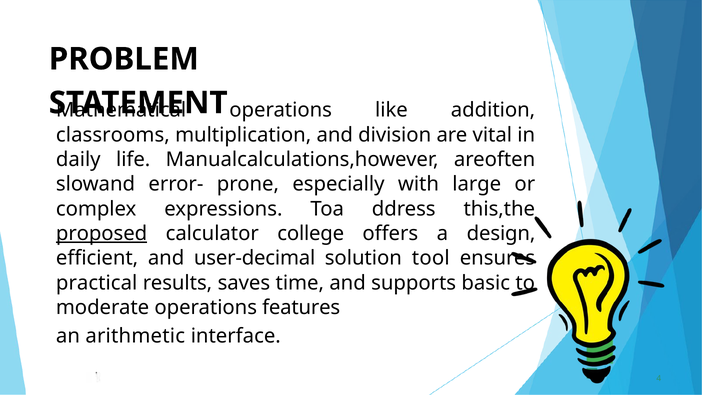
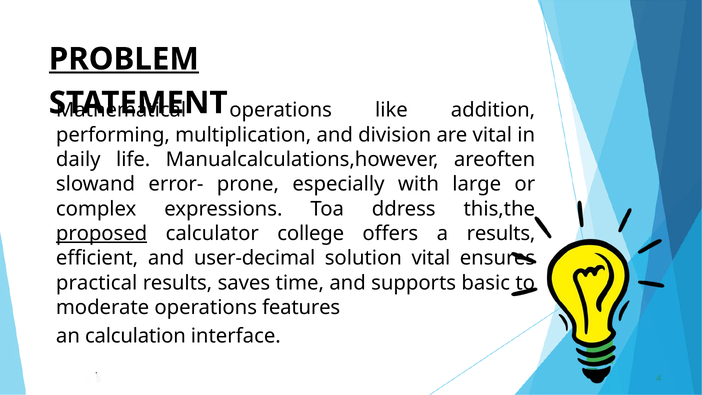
PROBLEM underline: none -> present (124, 59)
classrooms: classrooms -> performing (113, 135)
a design: design -> results (501, 233)
solution tool: tool -> vital (431, 258)
arithmetic: arithmetic -> calculation (135, 336)
